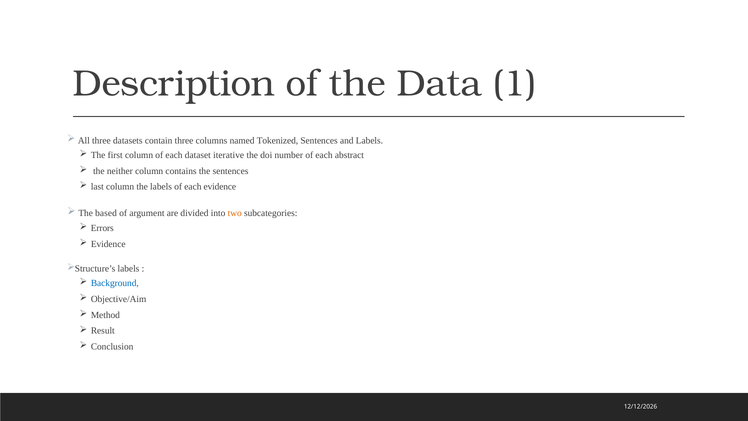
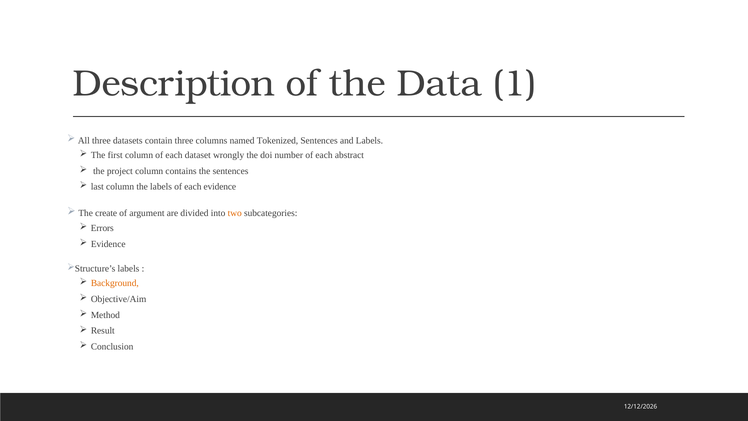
iterative: iterative -> wrongly (229, 155)
neither: neither -> project (120, 171)
based: based -> create (106, 213)
Background colour: blue -> orange (115, 283)
